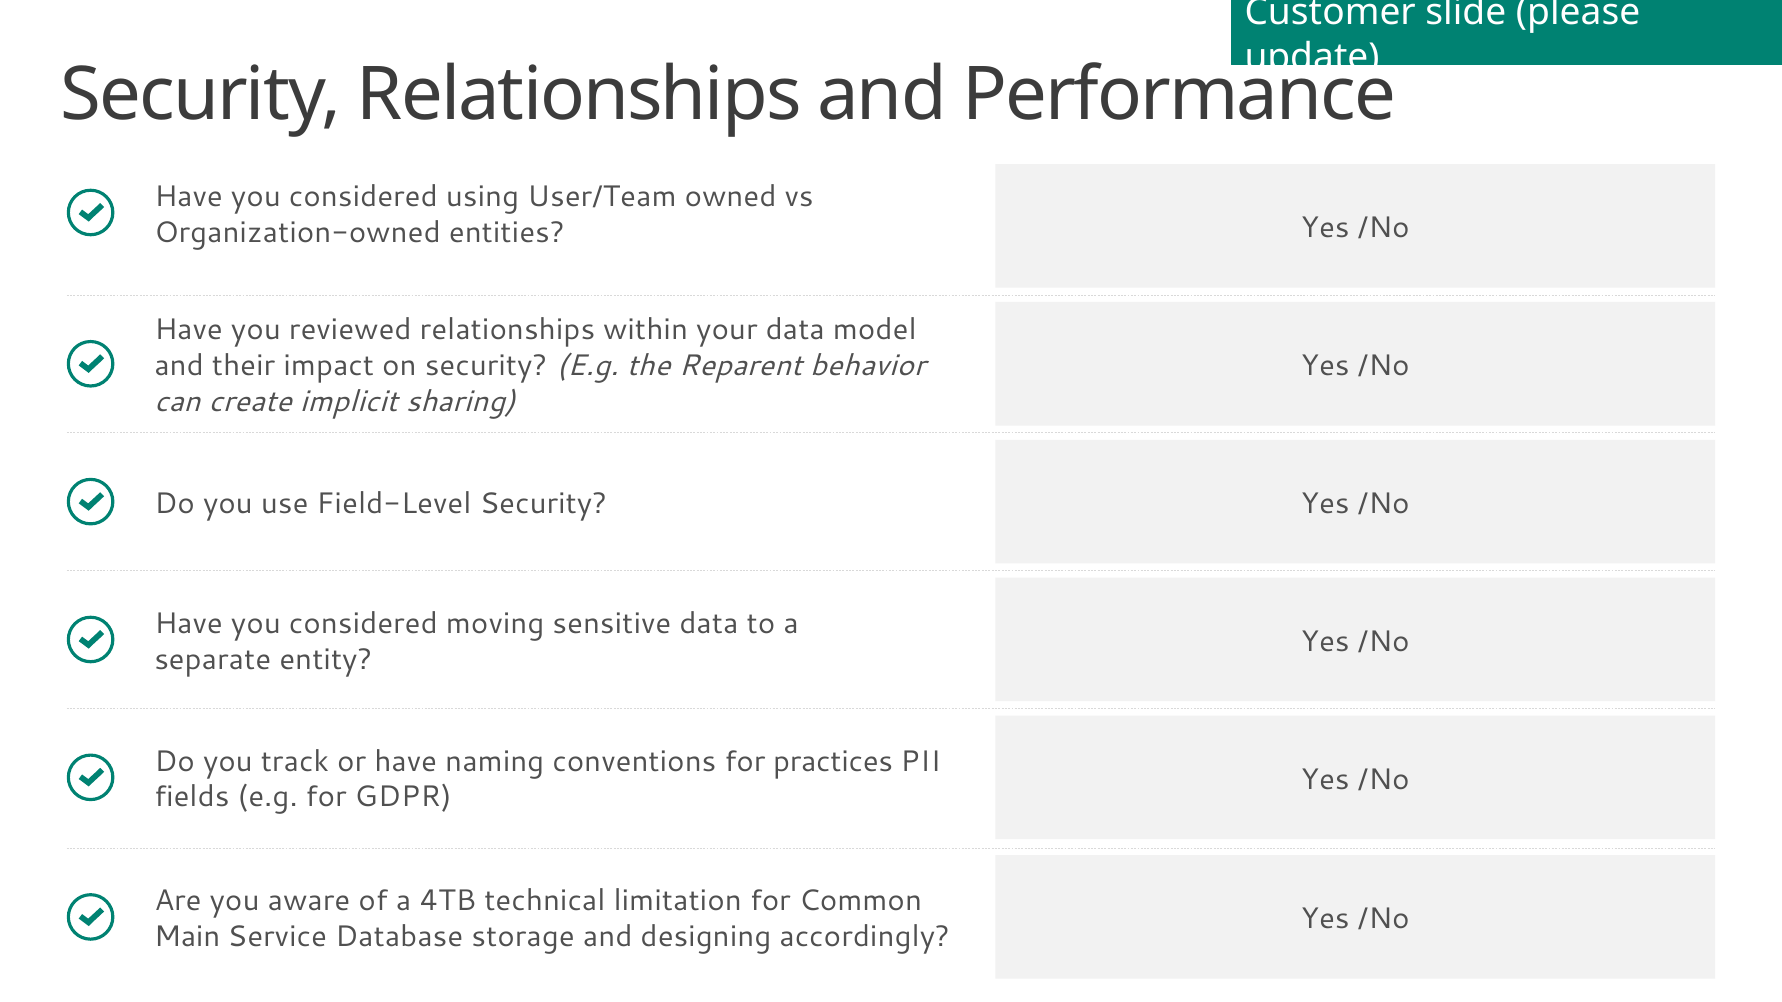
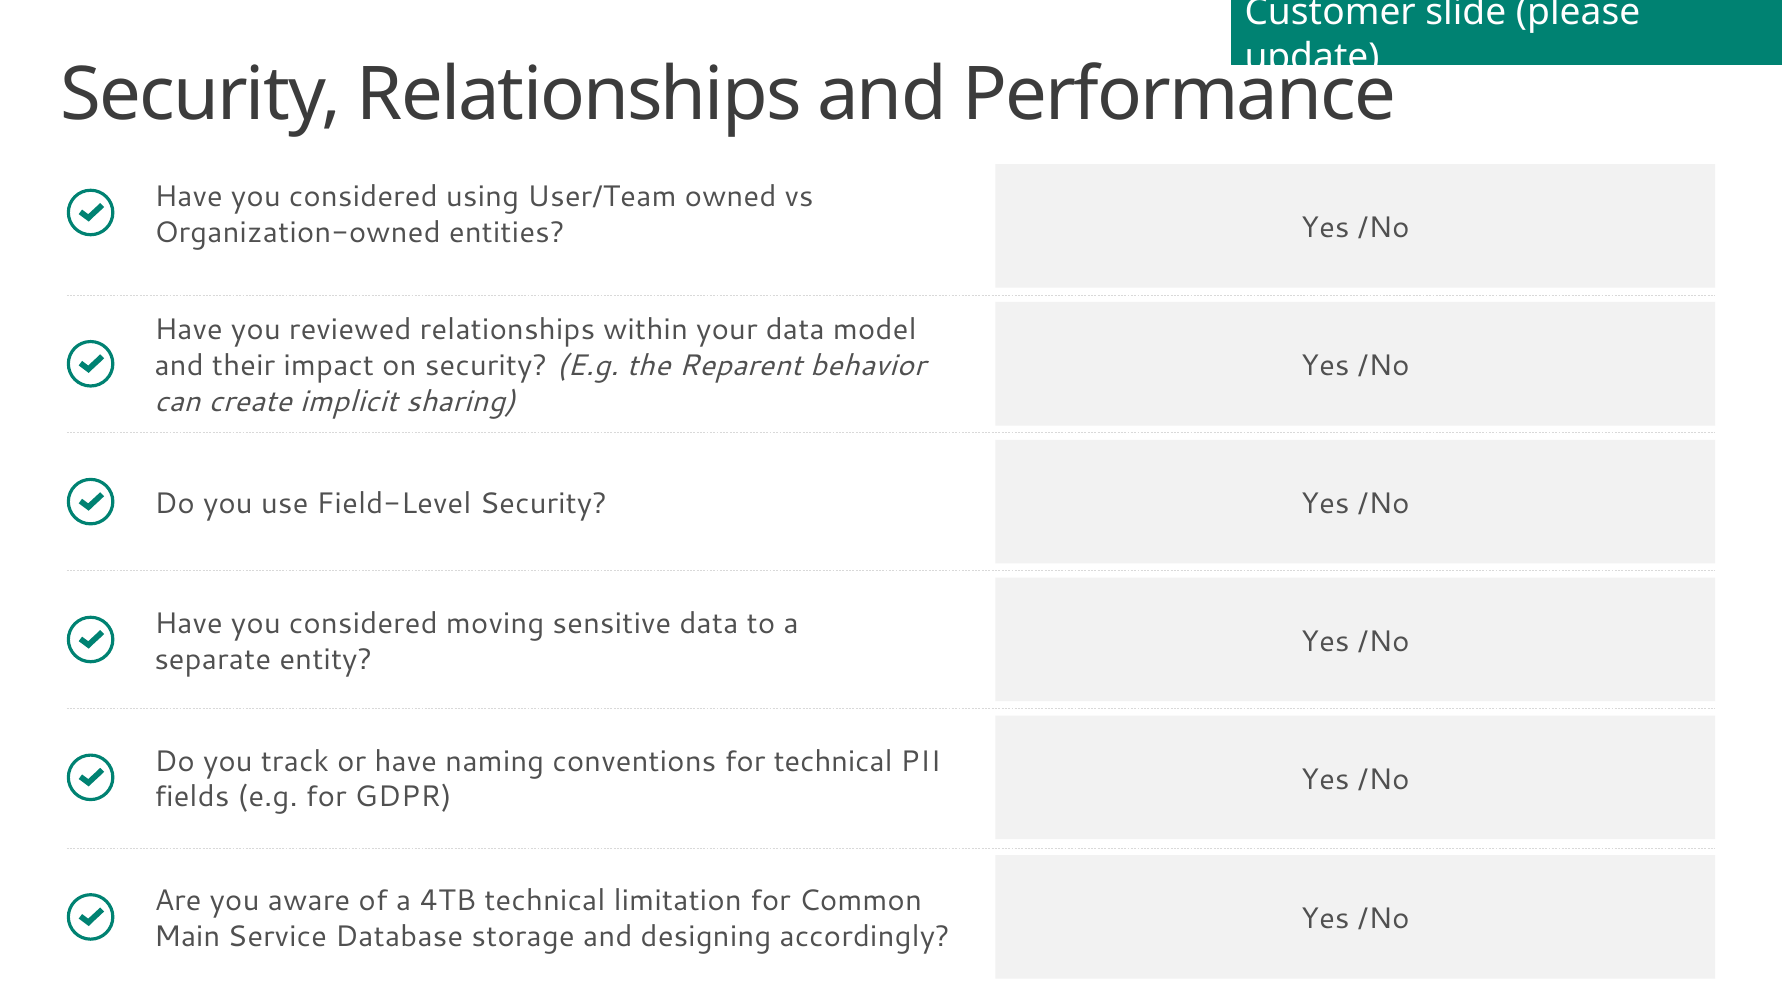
for practices: practices -> technical (833, 762)
